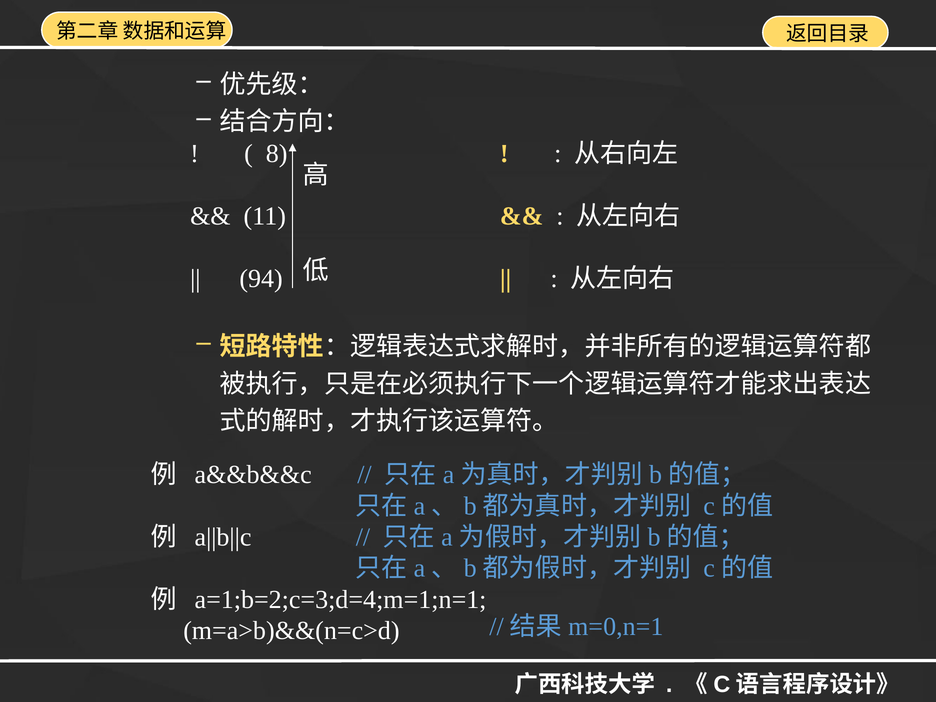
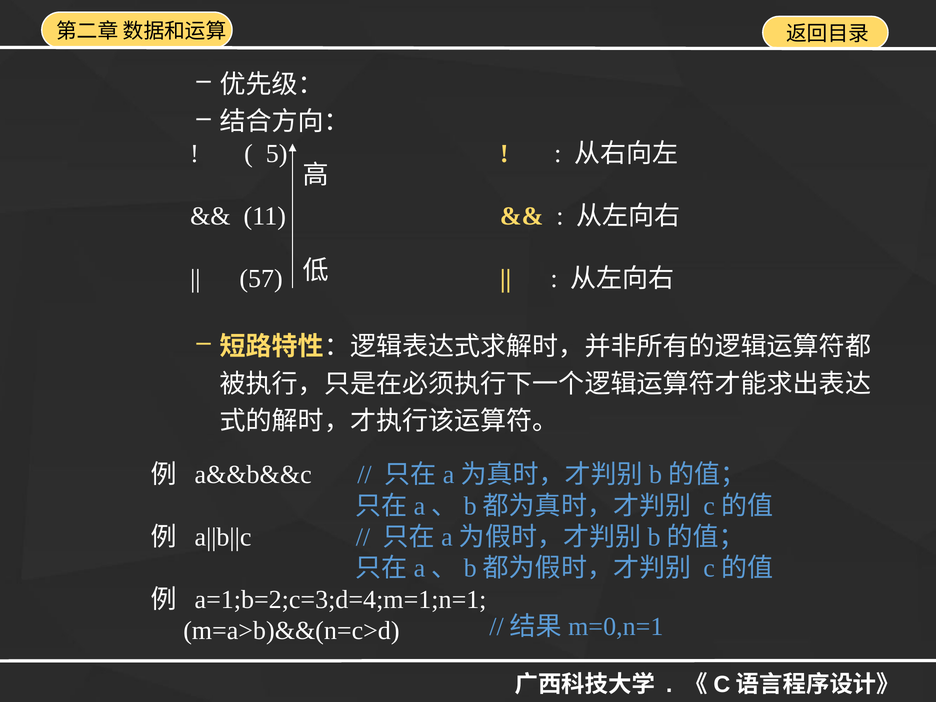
8: 8 -> 5 (277, 154)
94: 94 -> 57 (261, 278)
